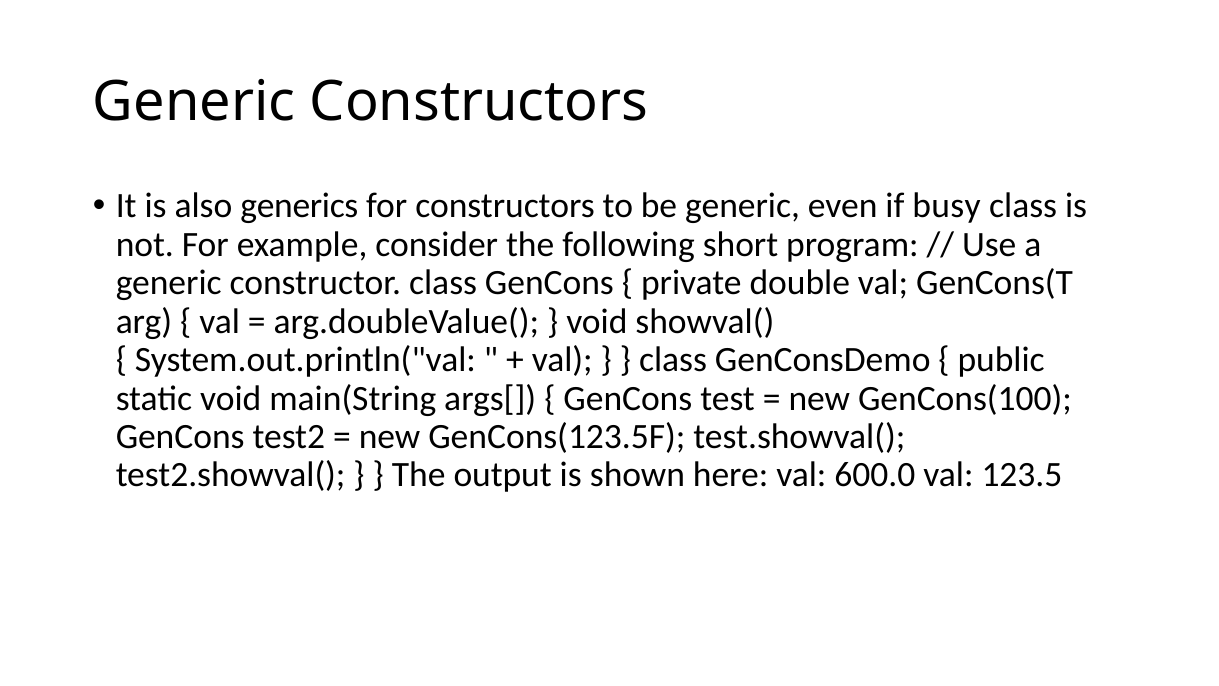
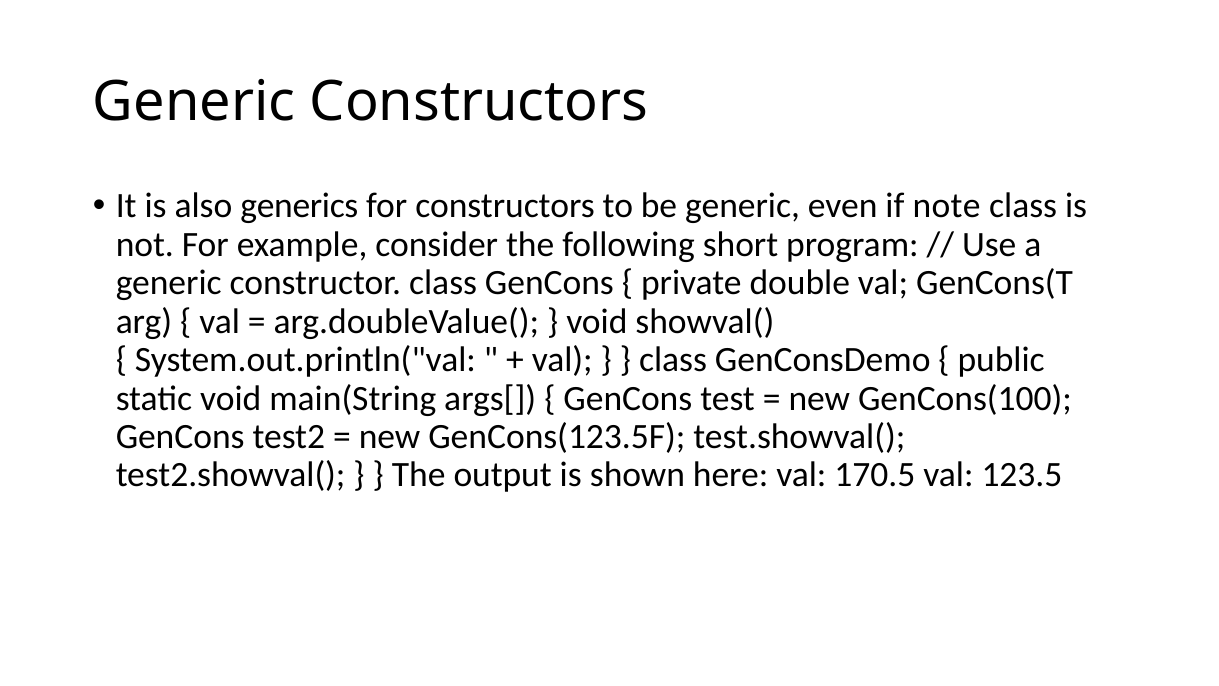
busy: busy -> note (947, 206)
600.0: 600.0 -> 170.5 (875, 475)
